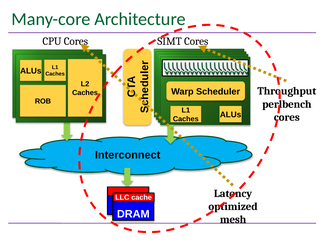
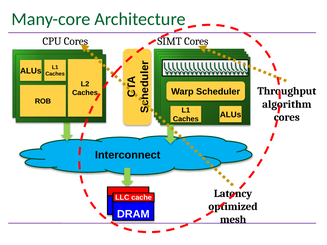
perlbench: perlbench -> algorithm (287, 104)
